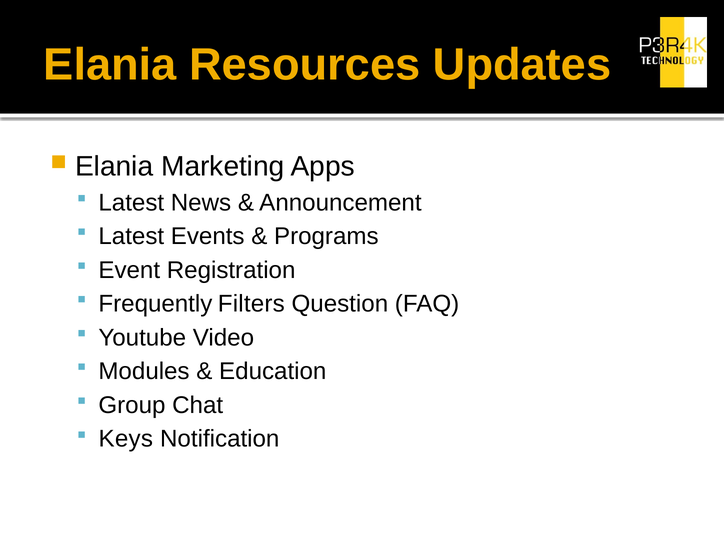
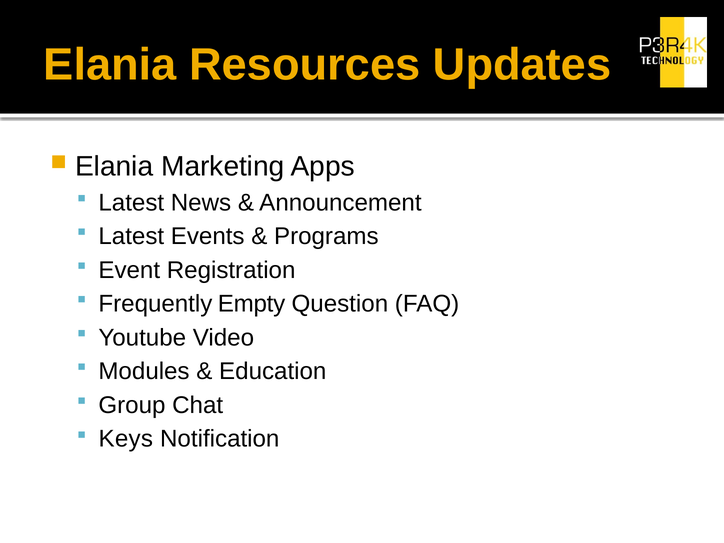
Filters: Filters -> Empty (252, 304)
